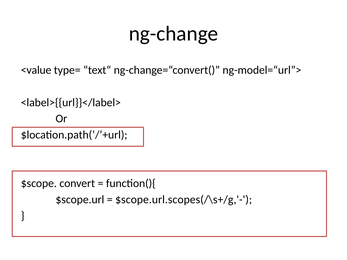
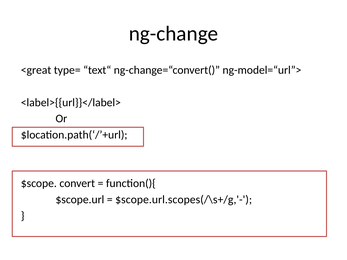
<value: <value -> <great (36, 70)
